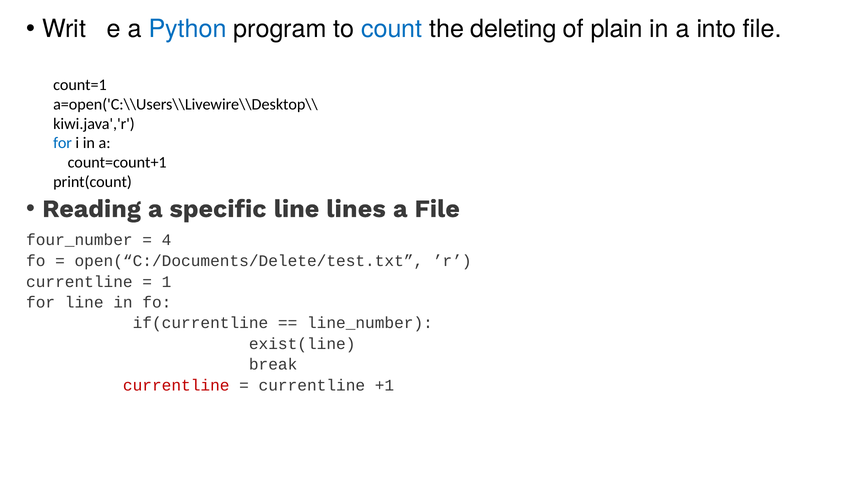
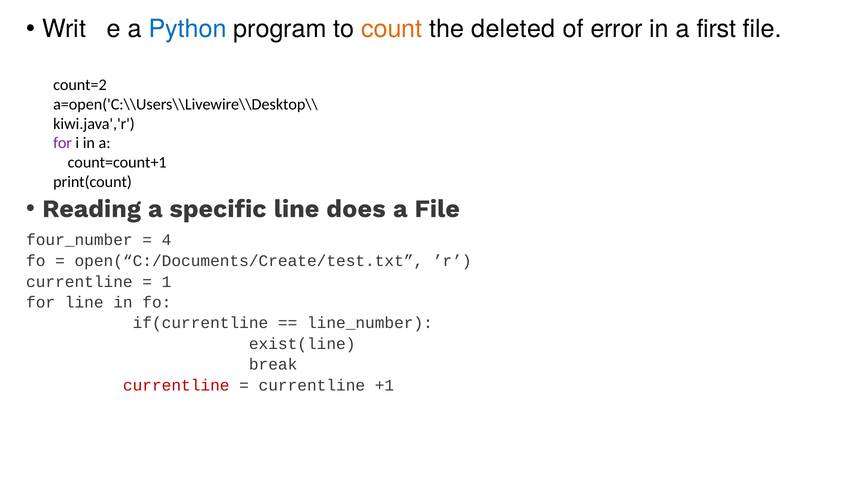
count colour: blue -> orange (392, 29)
deleting: deleting -> deleted (513, 29)
plain: plain -> error (617, 29)
into: into -> first (716, 29)
count=1: count=1 -> count=2 (80, 85)
for colour: blue -> purple (63, 143)
lines: lines -> does (356, 209)
open(“C:/Documents/Delete/test.txt: open(“C:/Documents/Delete/test.txt -> open(“C:/Documents/Create/test.txt (249, 261)
